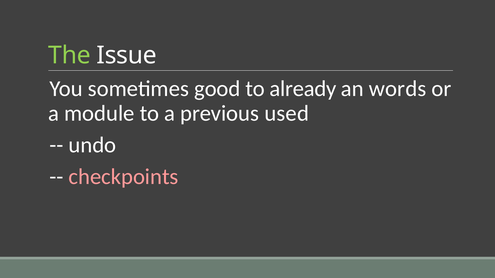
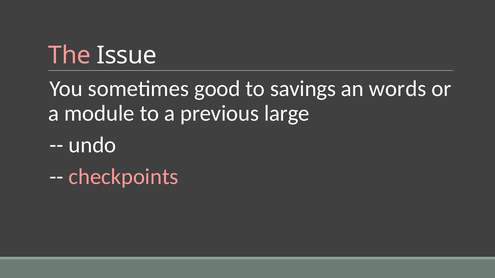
The colour: light green -> pink (70, 55)
already: already -> savings (303, 89)
used: used -> large (287, 113)
